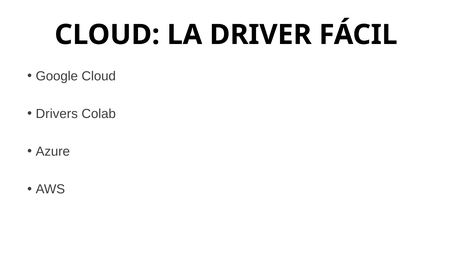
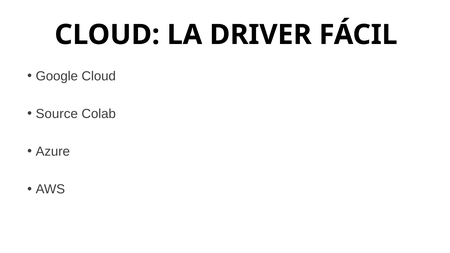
Drivers: Drivers -> Source (57, 114)
